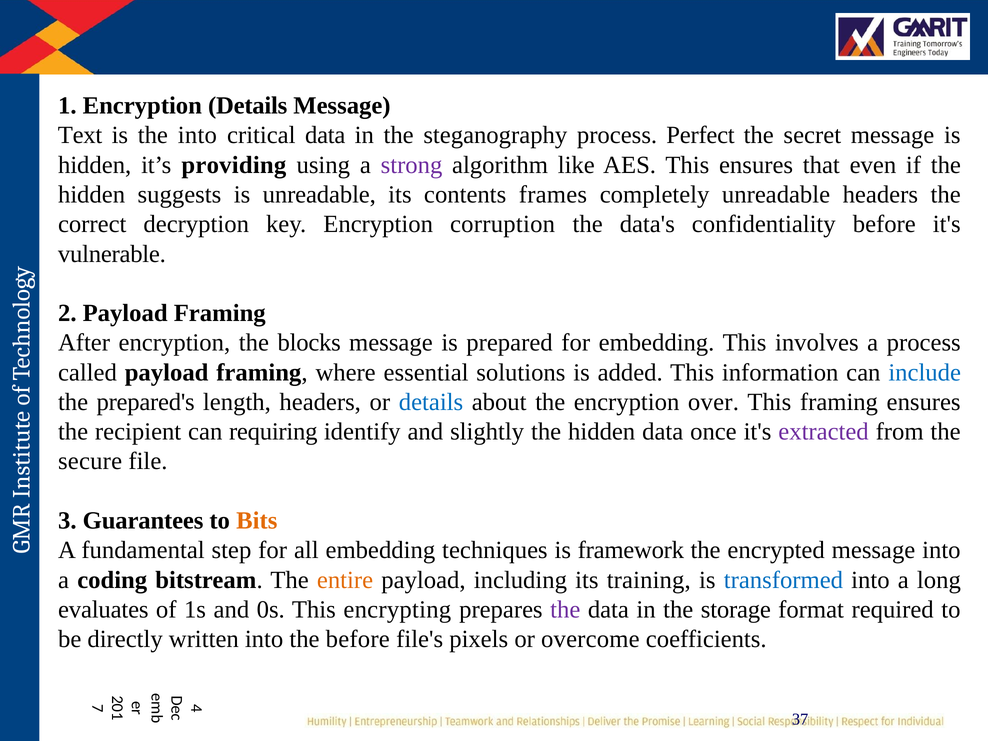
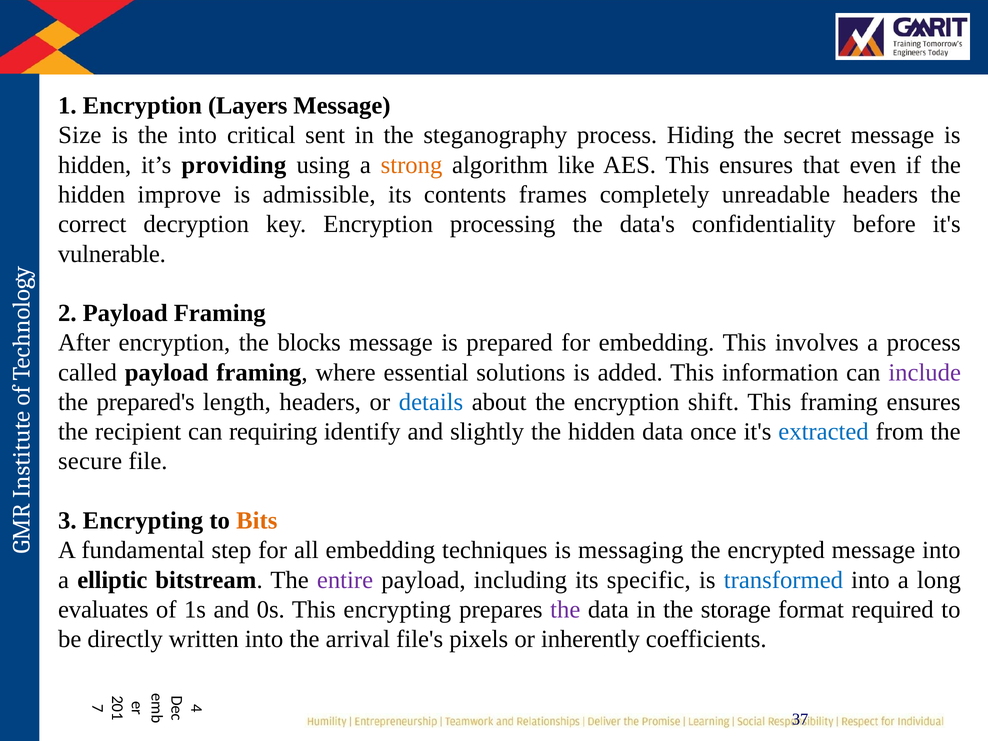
Encryption Details: Details -> Layers (248, 106)
Text: Text -> Size (80, 135)
critical data: data -> sent (325, 135)
Perfect: Perfect -> Hiding (701, 135)
strong colour: purple -> orange (412, 165)
suggests: suggests -> improve (179, 195)
is unreadable: unreadable -> admissible (319, 195)
corruption: corruption -> processing (503, 224)
include colour: blue -> purple (925, 372)
over: over -> shift (714, 402)
extracted colour: purple -> blue (824, 432)
3 Guarantees: Guarantees -> Encrypting (143, 521)
framework: framework -> messaging (631, 550)
coding: coding -> elliptic (112, 580)
entire colour: orange -> purple (345, 580)
training: training -> specific (649, 580)
the before: before -> arrival (358, 639)
overcome: overcome -> inherently (590, 639)
